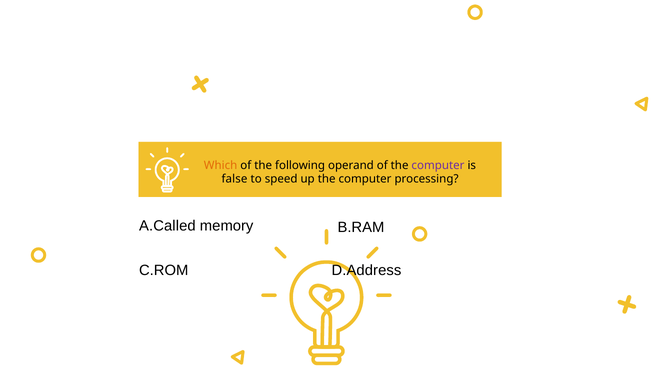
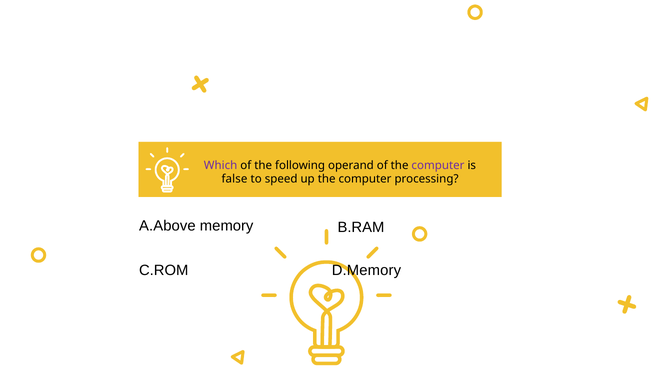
Which colour: orange -> purple (221, 165)
A.Called: A.Called -> A.Above (167, 226)
D.Address: D.Address -> D.Memory (366, 270)
